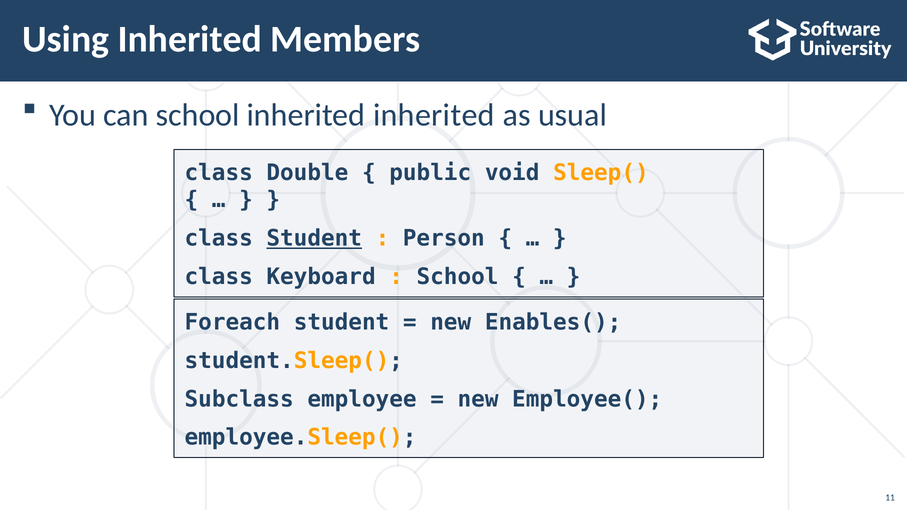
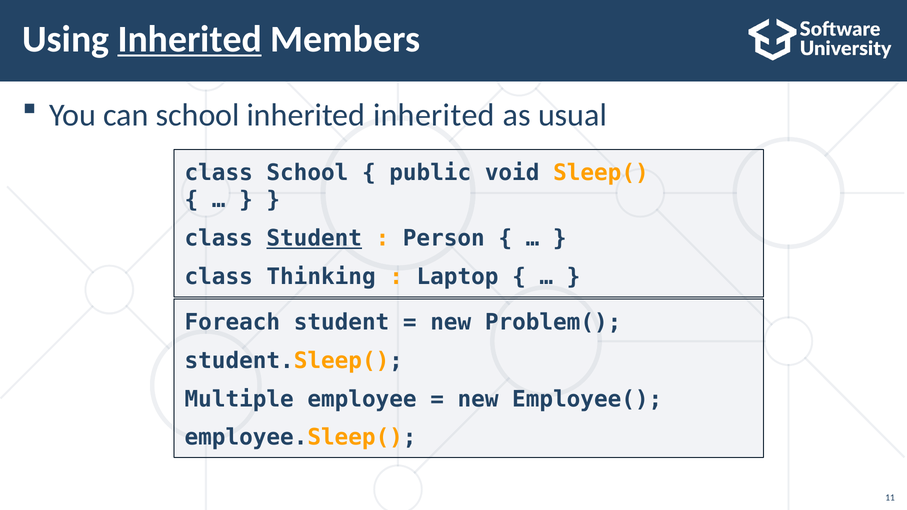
Inherited underline: none -> present (190, 39)
class Double: Double -> School (307, 173)
Keyboard: Keyboard -> Thinking (321, 277)
School: School -> Laptop (458, 277)
Enables(: Enables( -> Problem( (553, 322)
Subclass: Subclass -> Multiple (239, 399)
